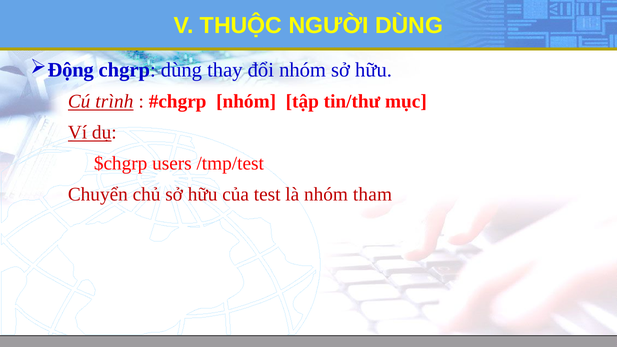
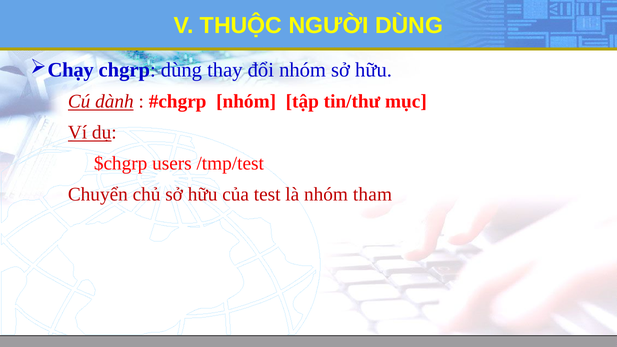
Động: Động -> Chạy (71, 70)
trình: trình -> dành (114, 102)
